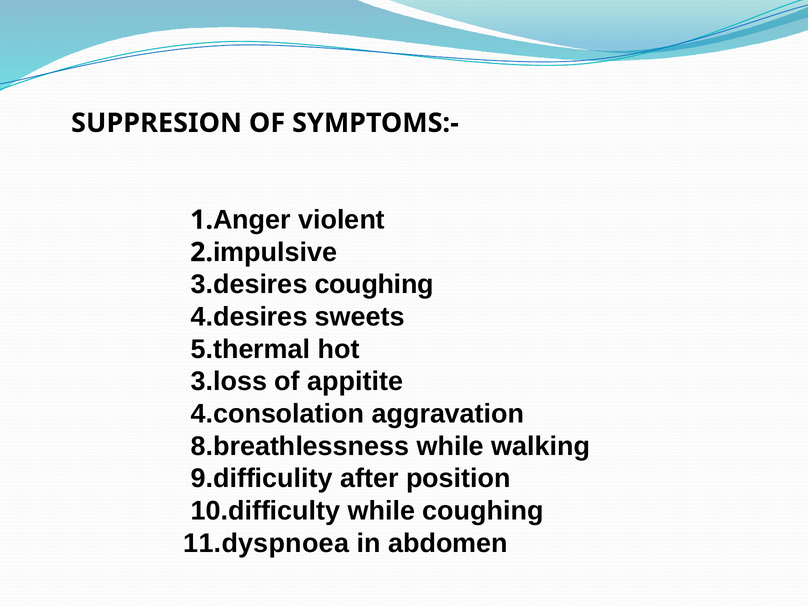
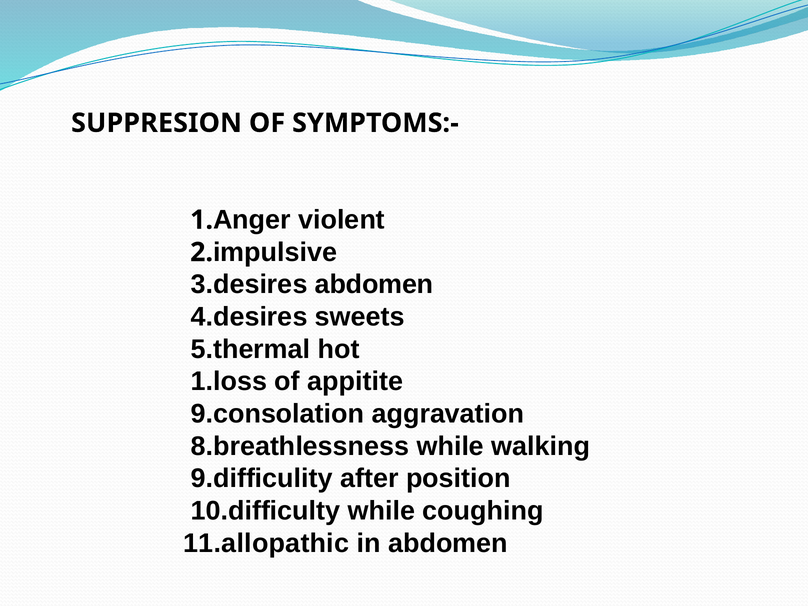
3.desires coughing: coughing -> abdomen (374, 285)
3.loss: 3.loss -> 1.loss (229, 382)
4.consolation: 4.consolation -> 9.consolation (277, 414)
11.dyspnoea: 11.dyspnoea -> 11.allopathic (266, 543)
